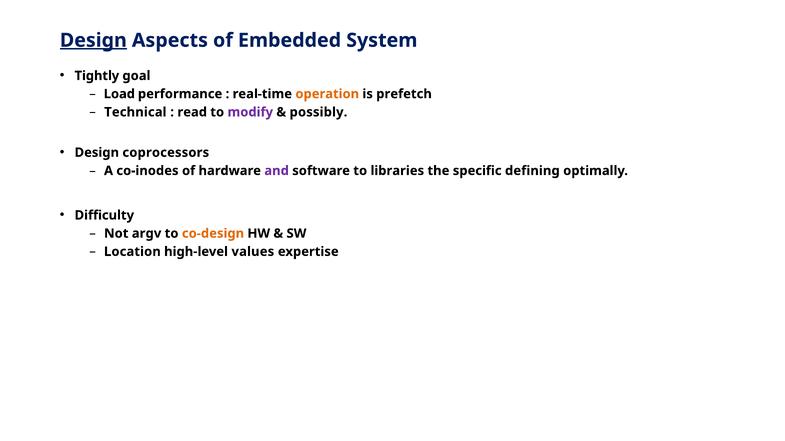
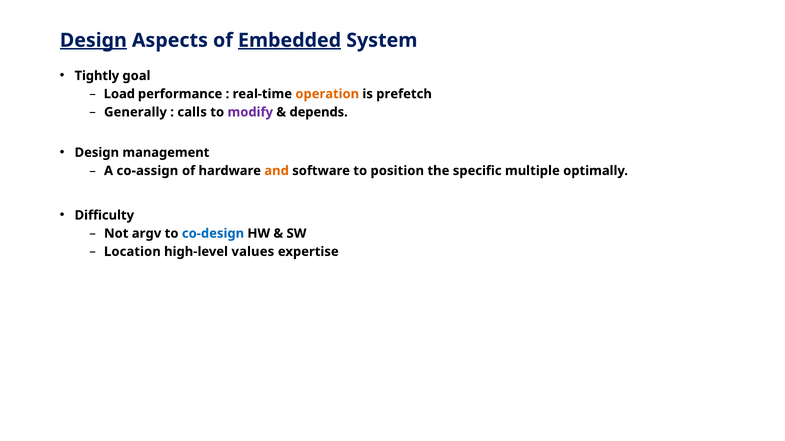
Embedded underline: none -> present (290, 40)
Technical: Technical -> Generally (135, 112)
read: read -> calls (192, 112)
possibly: possibly -> depends (319, 112)
coprocessors: coprocessors -> management (166, 153)
co-inodes: co-inodes -> co-assign (147, 171)
and colour: purple -> orange (277, 171)
libraries: libraries -> position (397, 171)
defining: defining -> multiple (532, 171)
co-design colour: orange -> blue (213, 234)
